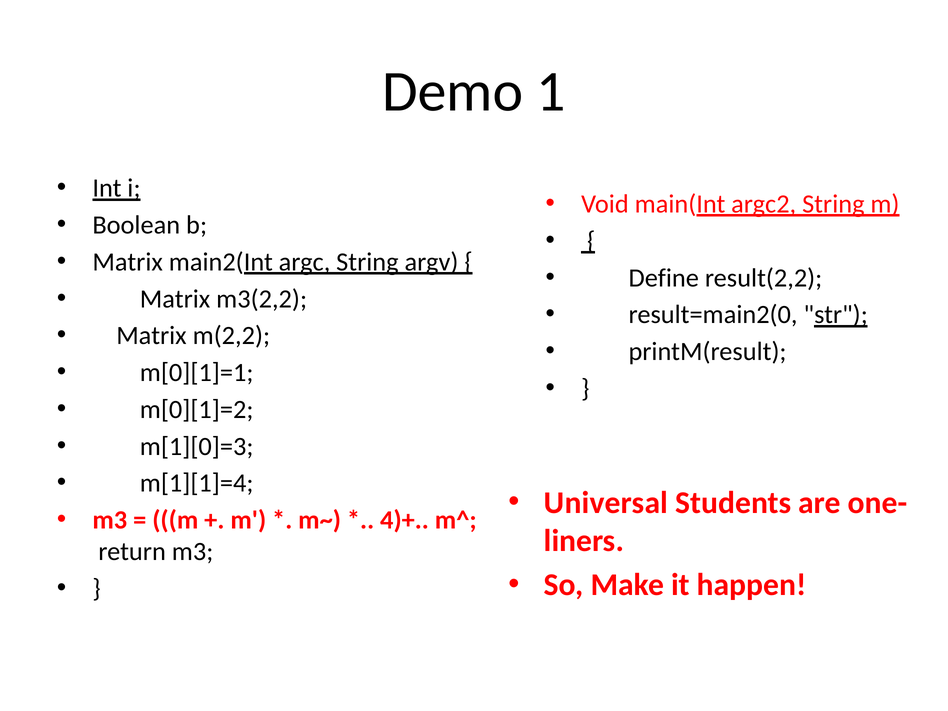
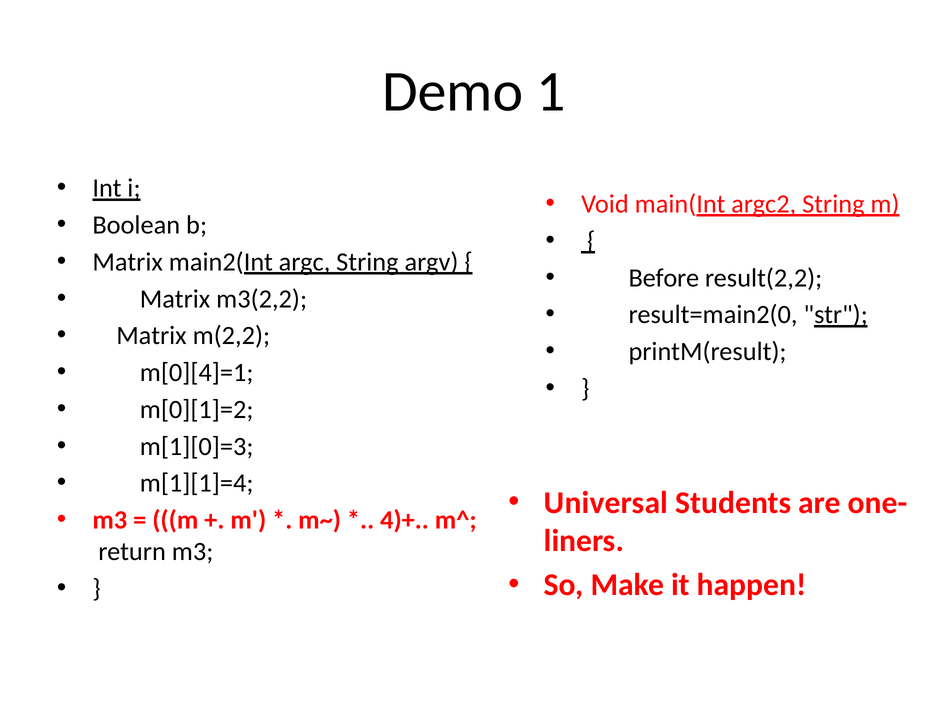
Define: Define -> Before (664, 278)
m[0][1]=1: m[0][1]=1 -> m[0][4]=1 (197, 373)
